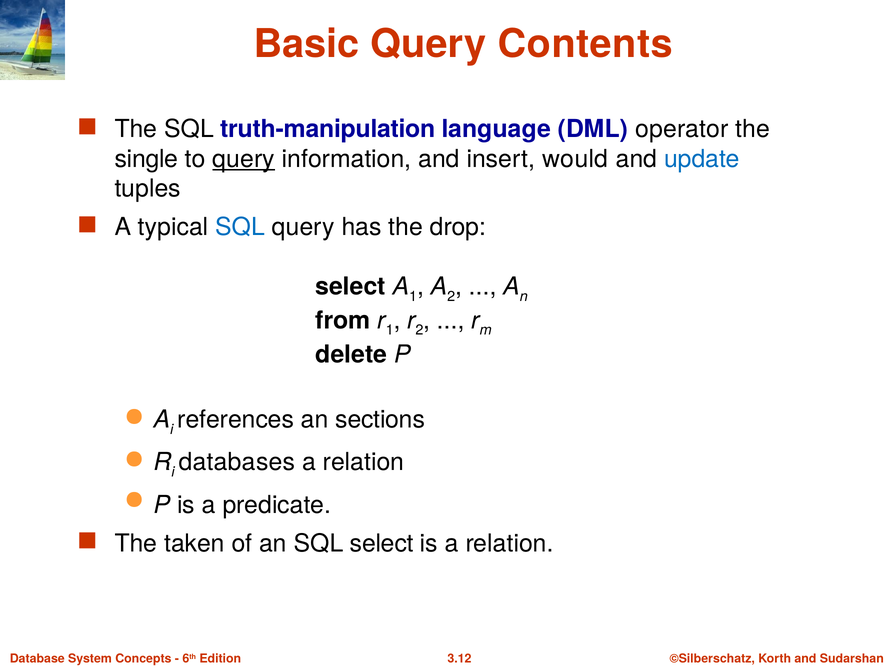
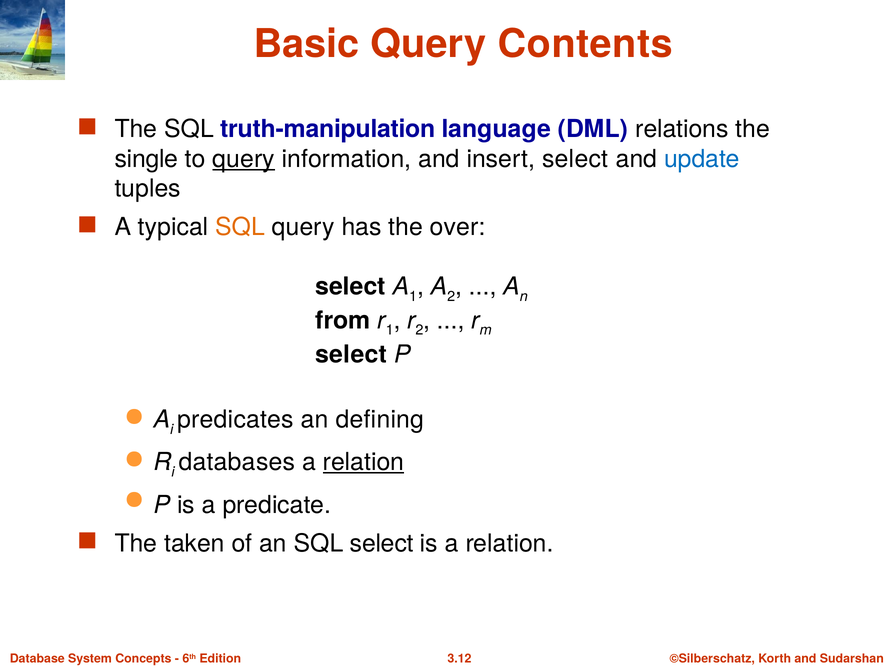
operator: operator -> relations (682, 129)
insert would: would -> select (575, 159)
SQL colour: blue -> orange (240, 227)
drop: drop -> over (458, 227)
delete: delete -> select (351, 354)
references: references -> predicates (236, 420)
sections: sections -> defining (380, 420)
relation underline: none -> present (364, 462)
